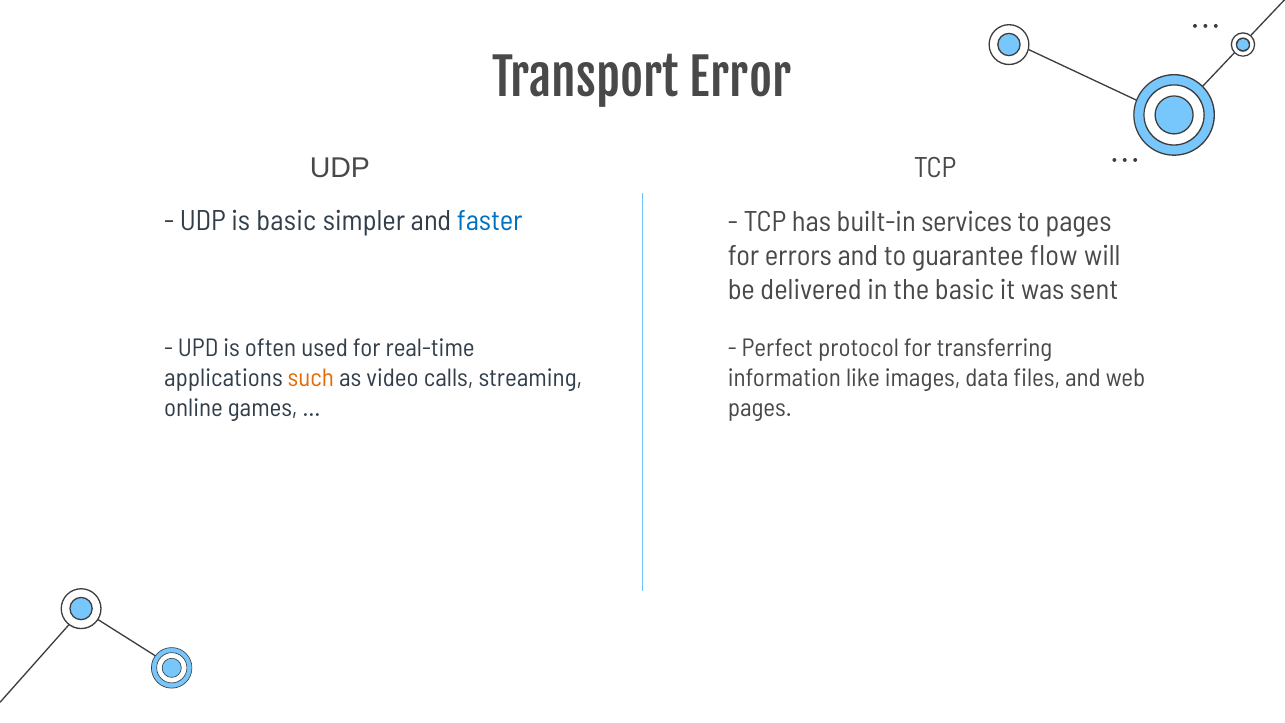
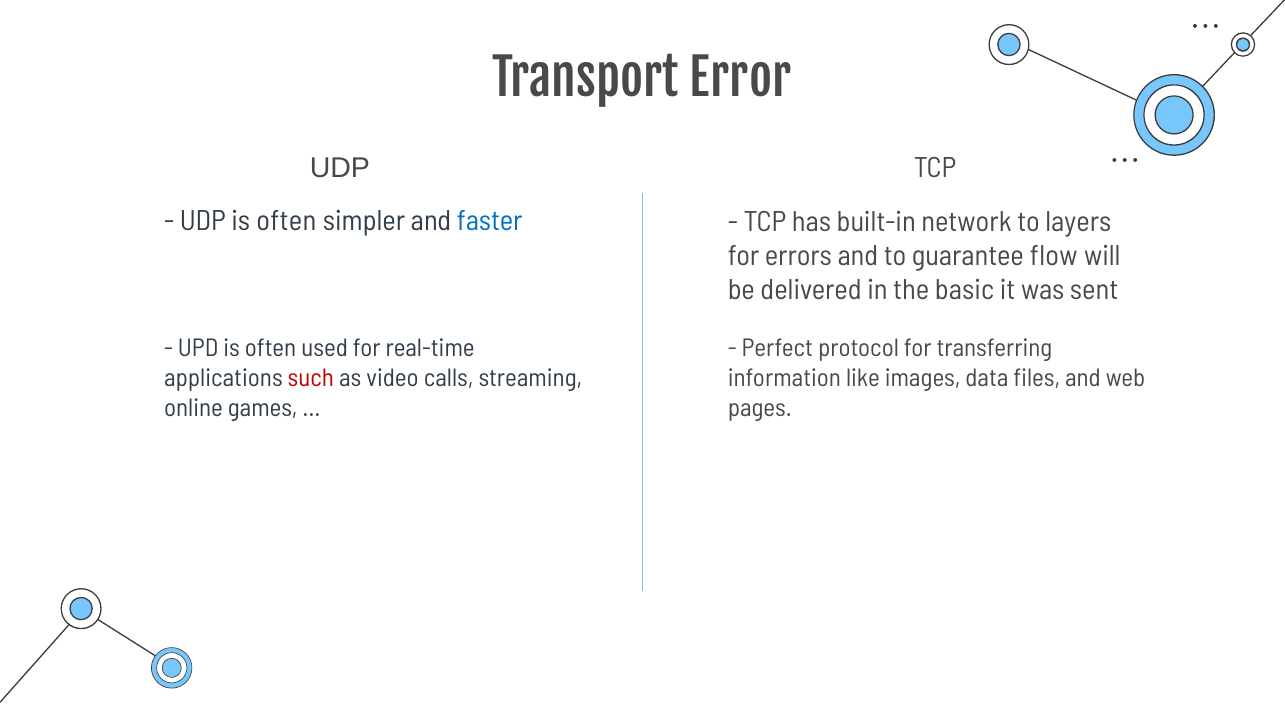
UDP is basic: basic -> often (286, 222)
services: services -> network (967, 222)
to pages: pages -> layers (1078, 222)
such colour: orange -> red (311, 378)
